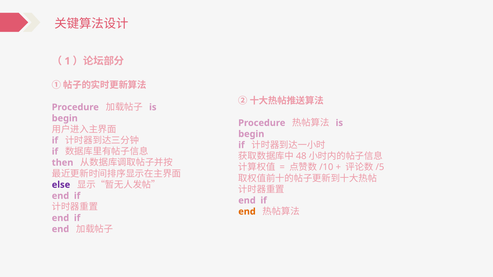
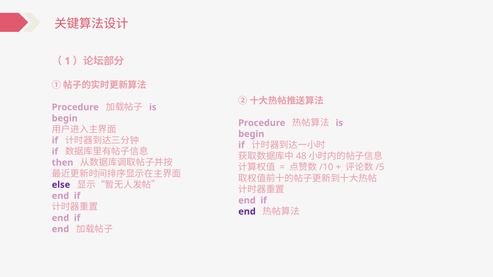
end colour: orange -> purple (247, 212)
